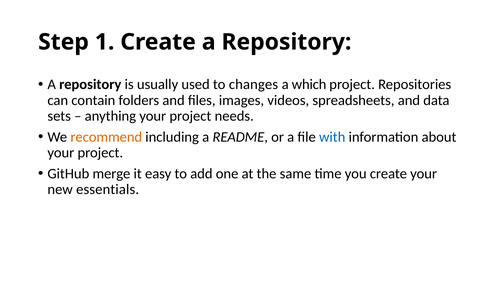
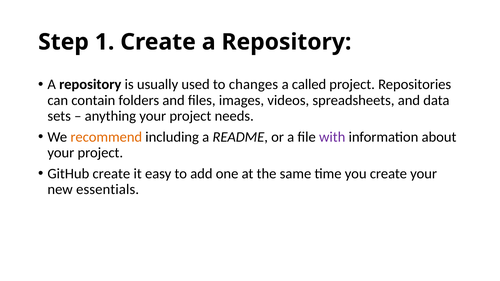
which: which -> called (309, 85)
with colour: blue -> purple (332, 137)
GitHub merge: merge -> create (111, 174)
